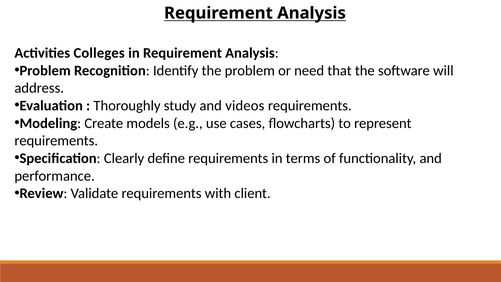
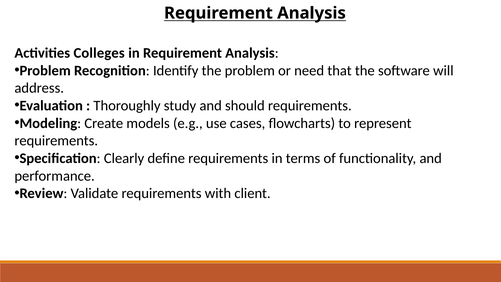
videos: videos -> should (245, 106)
